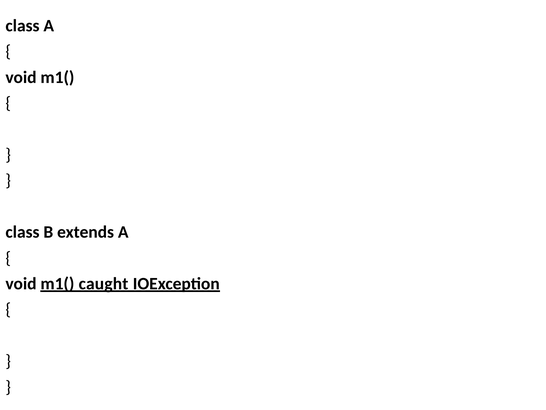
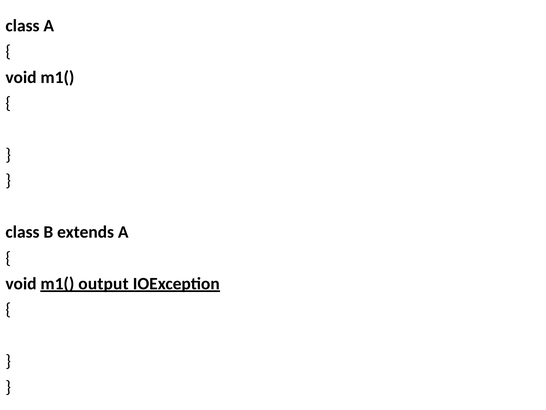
caught: caught -> output (103, 283)
